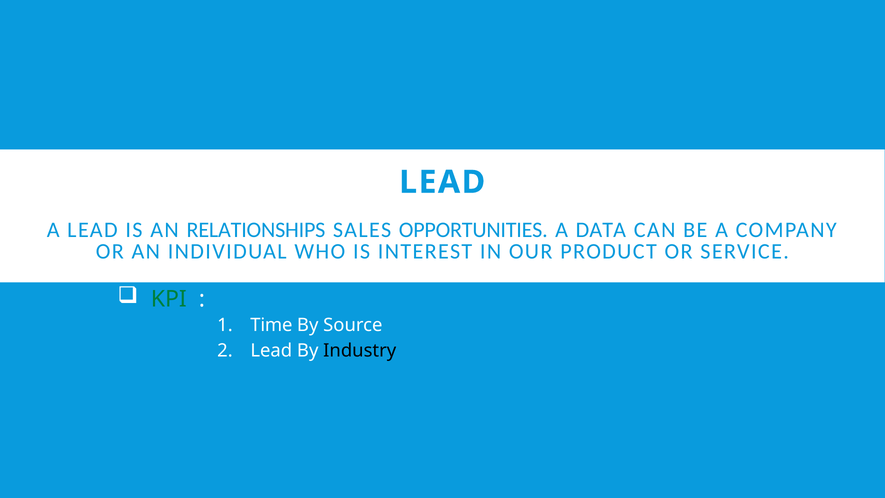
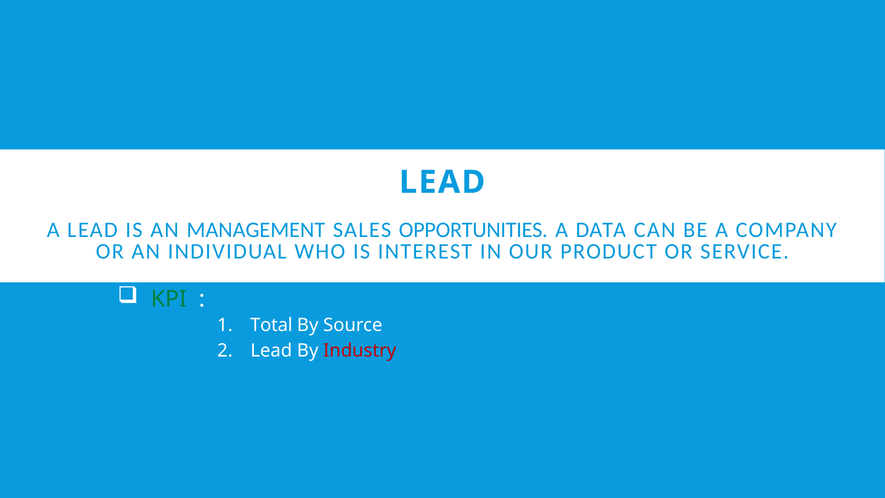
RELATIONSHIPS: RELATIONSHIPS -> MANAGEMENT (256, 230)
Time: Time -> Total (271, 325)
Industry colour: black -> red (360, 351)
